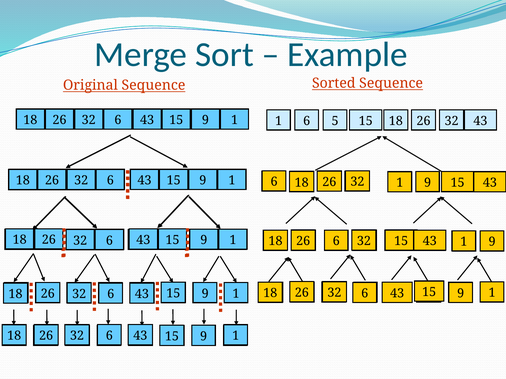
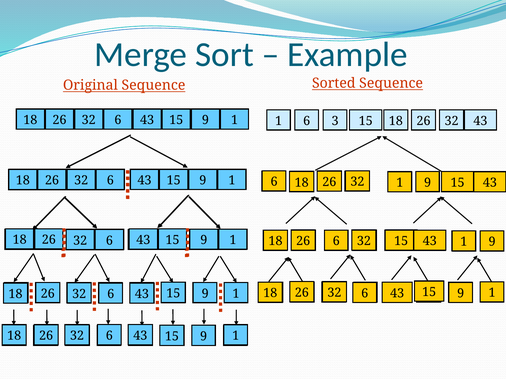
5: 5 -> 3 (335, 121)
